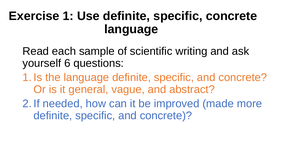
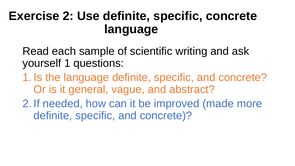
1: 1 -> 2 (68, 16)
6: 6 -> 1 (67, 63)
